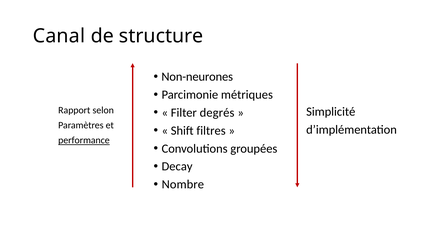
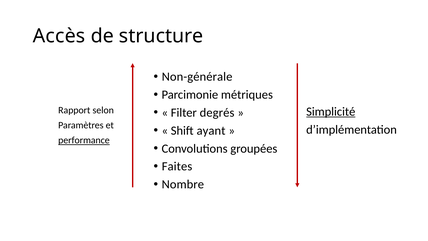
Canal: Canal -> Accès (59, 36)
Non-neurones: Non-neurones -> Non-générale (197, 77)
Simplicité underline: none -> present (331, 112)
filtres: filtres -> ayant (211, 130)
Decay: Decay -> Faites (177, 166)
